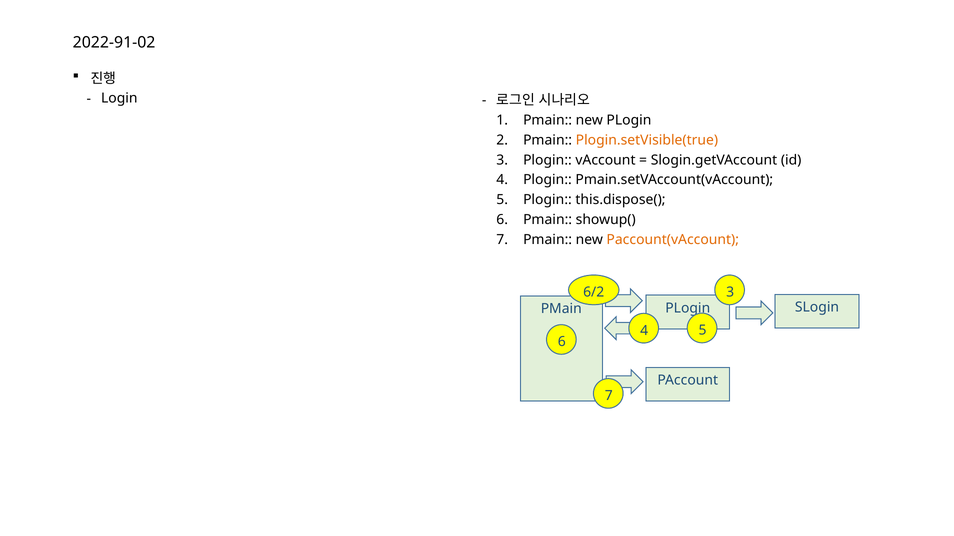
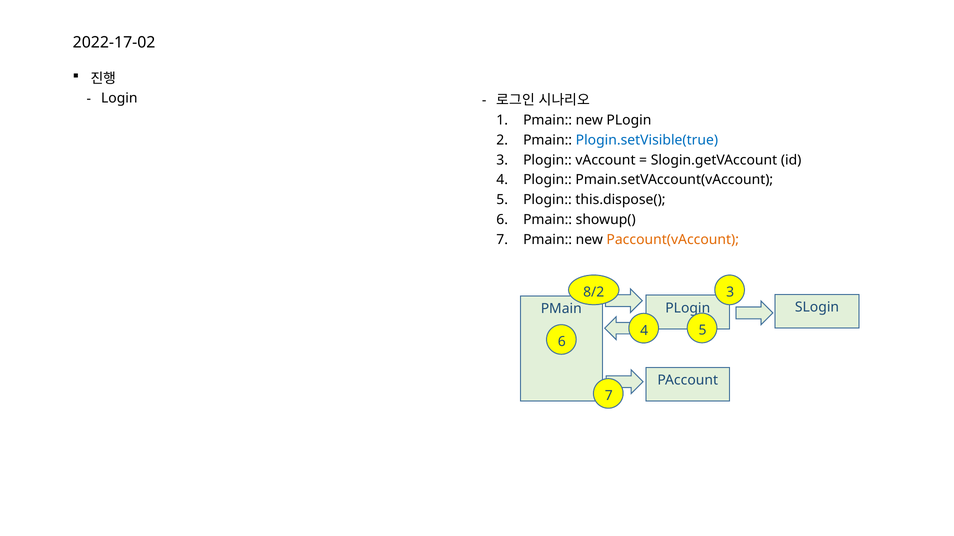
2022-91-02: 2022-91-02 -> 2022-17-02 (114, 43)
Plogin.setVisible(true colour: orange -> blue (647, 140)
6/2: 6/2 -> 8/2 (594, 293)
